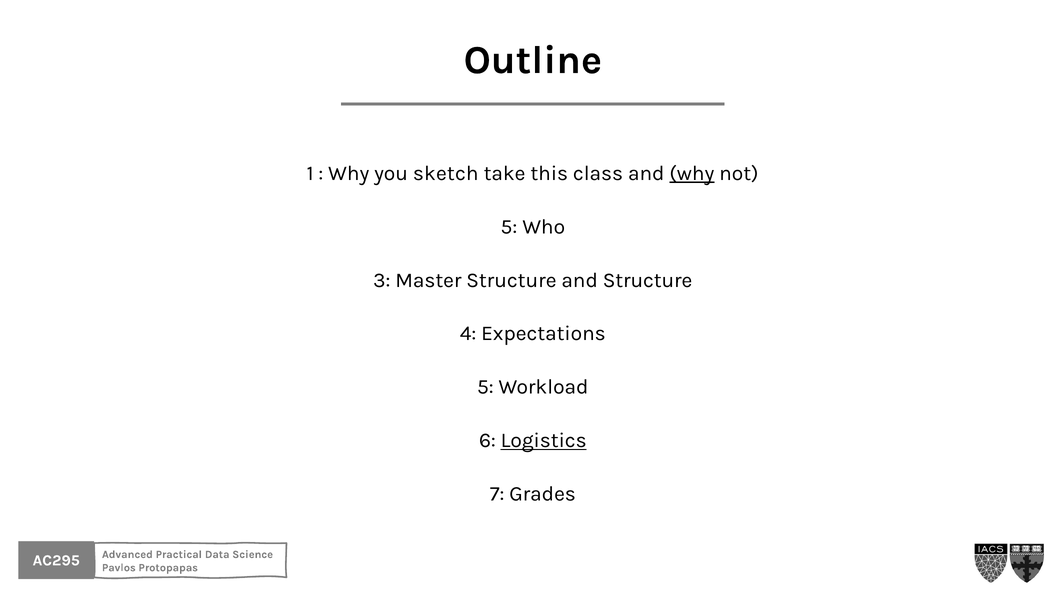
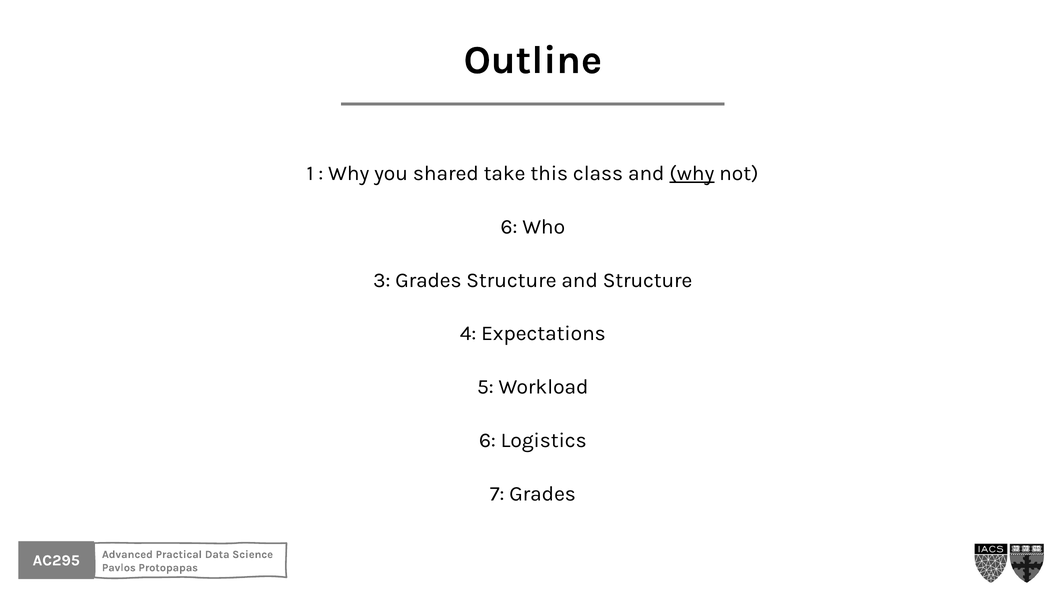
sketch: sketch -> shared (446, 173)
5: 5 -> 6 (509, 227)
3 Master: Master -> Grades (428, 280)
Logistics underline: present -> none (544, 441)
